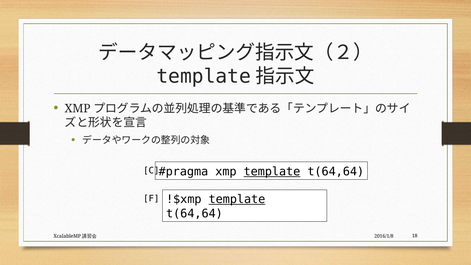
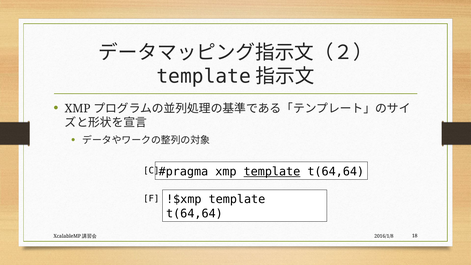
template underline: present -> none (237, 199)
